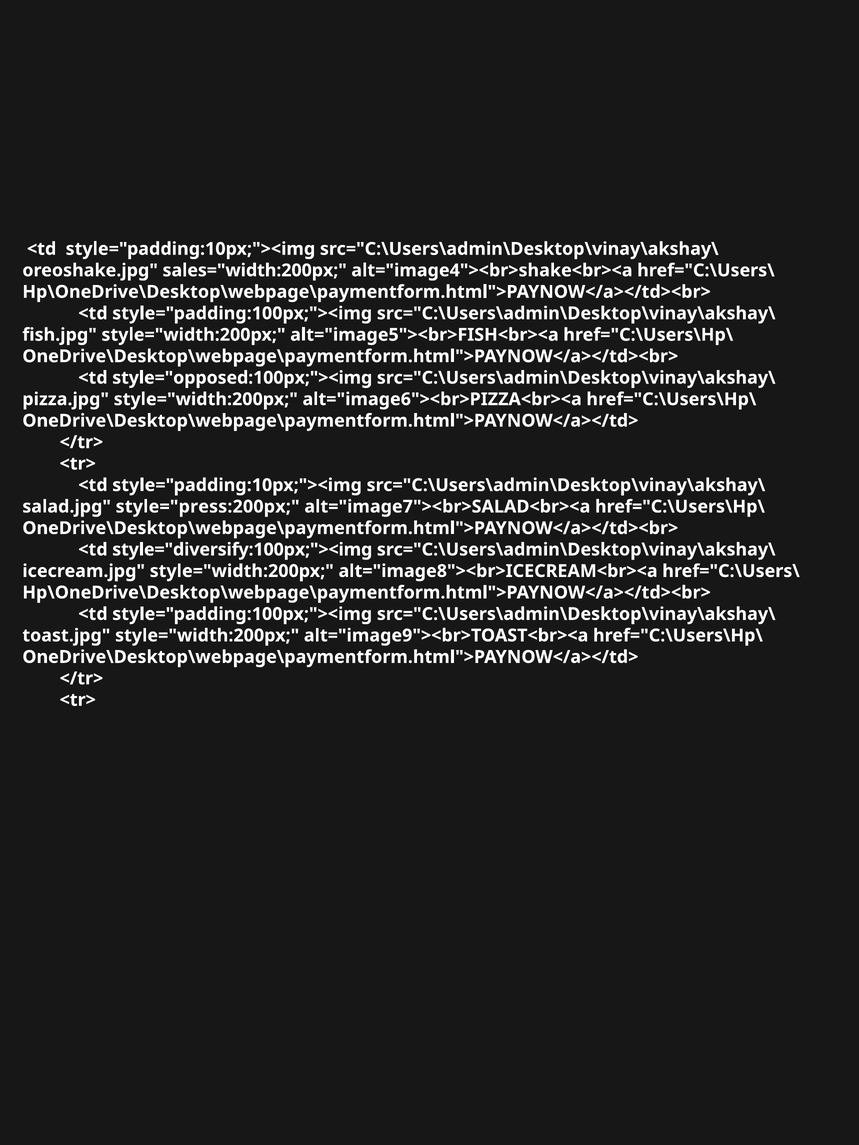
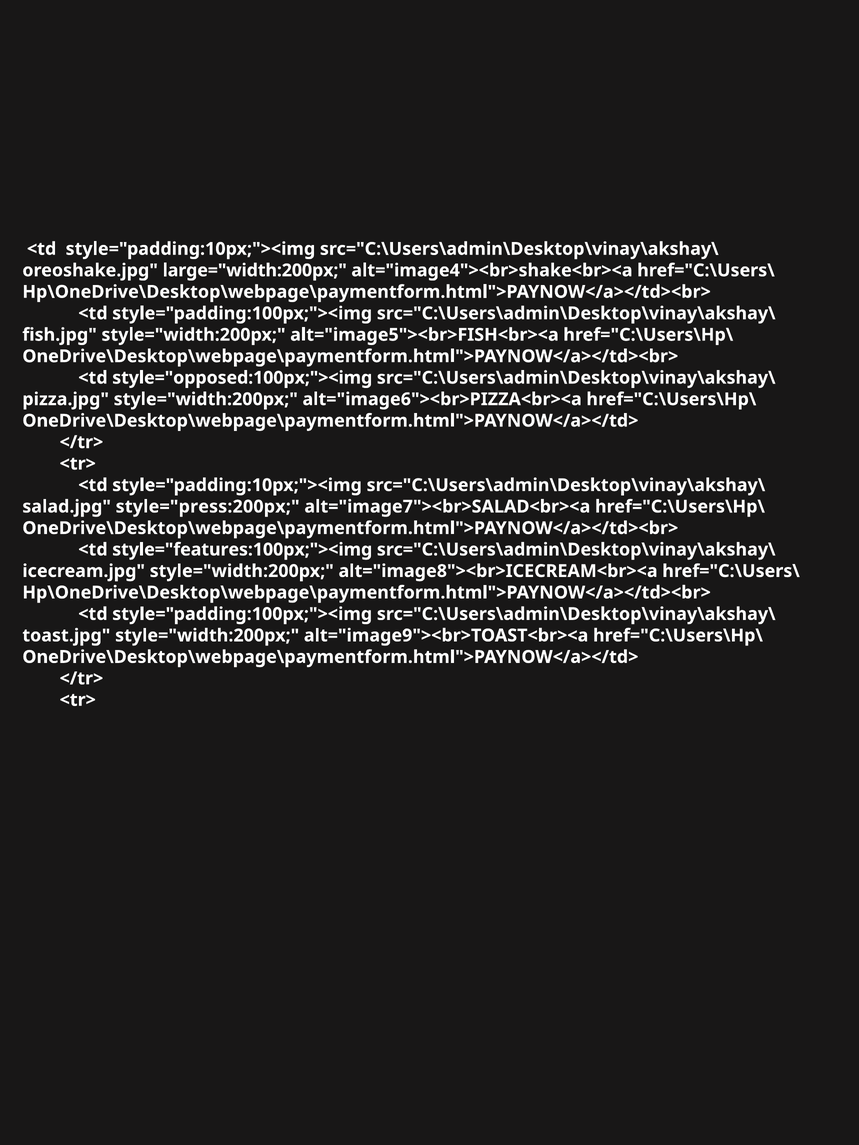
sales="width:200px: sales="width:200px -> large="width:200px (255, 270)
style="diversify:100px;"><img: style="diversify:100px;"><img -> style="features:100px;"><img (242, 550)
